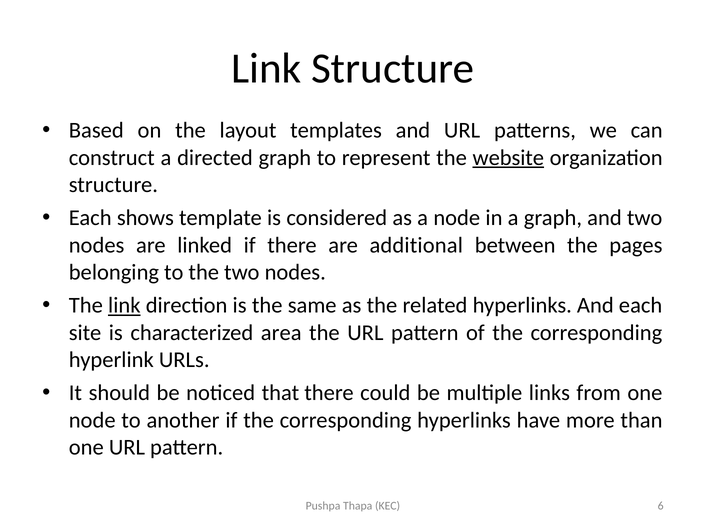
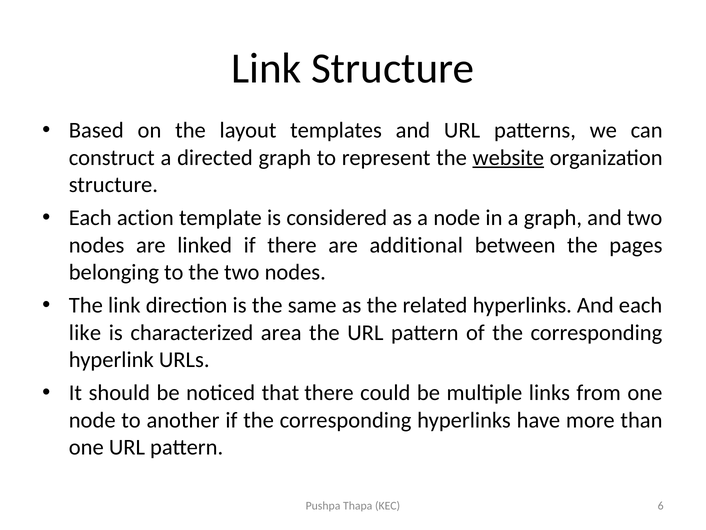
shows: shows -> action (145, 218)
link underline: present -> none (124, 305)
site: site -> like (85, 332)
